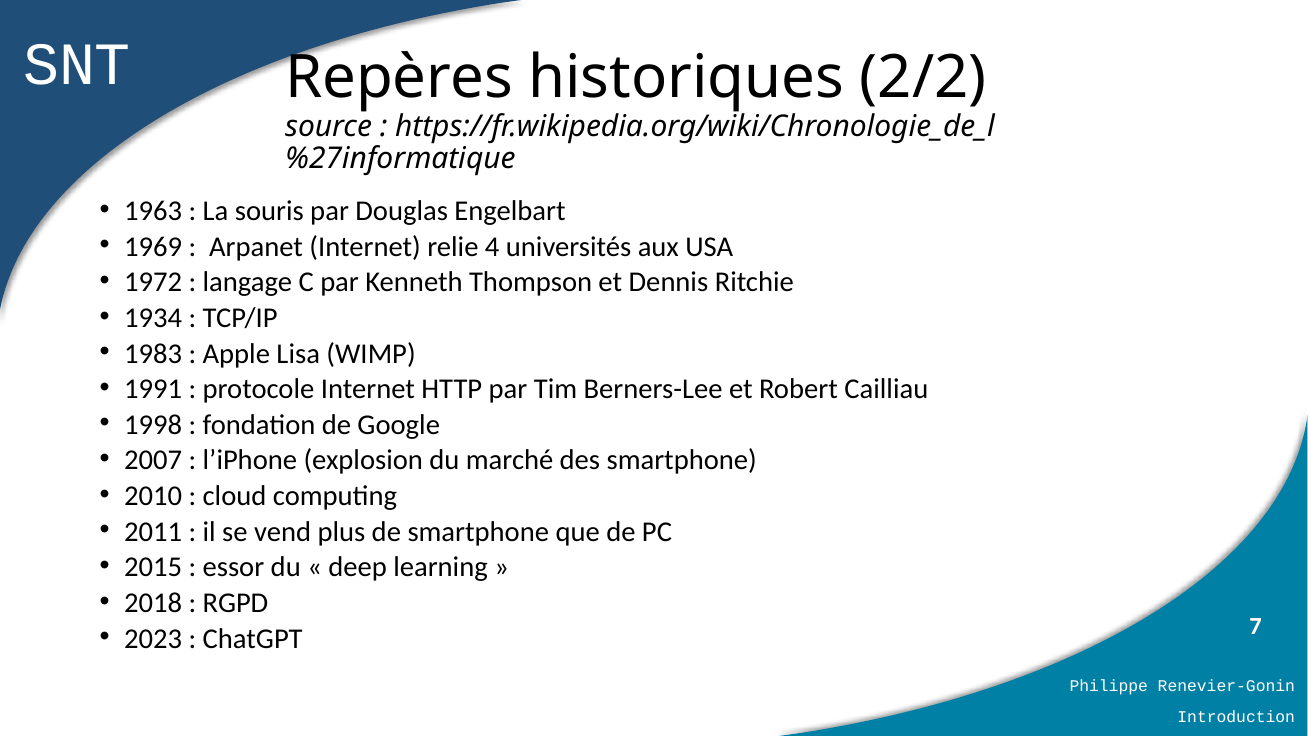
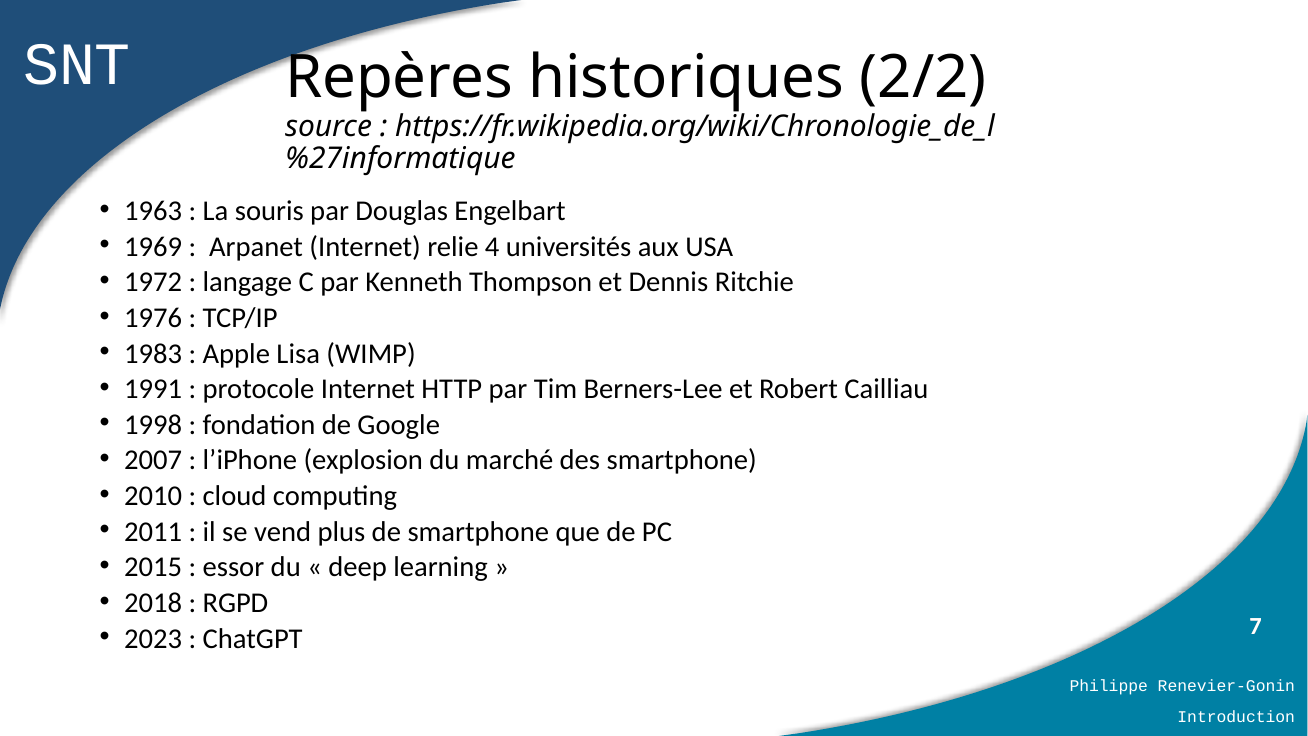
1934: 1934 -> 1976 (153, 318)
